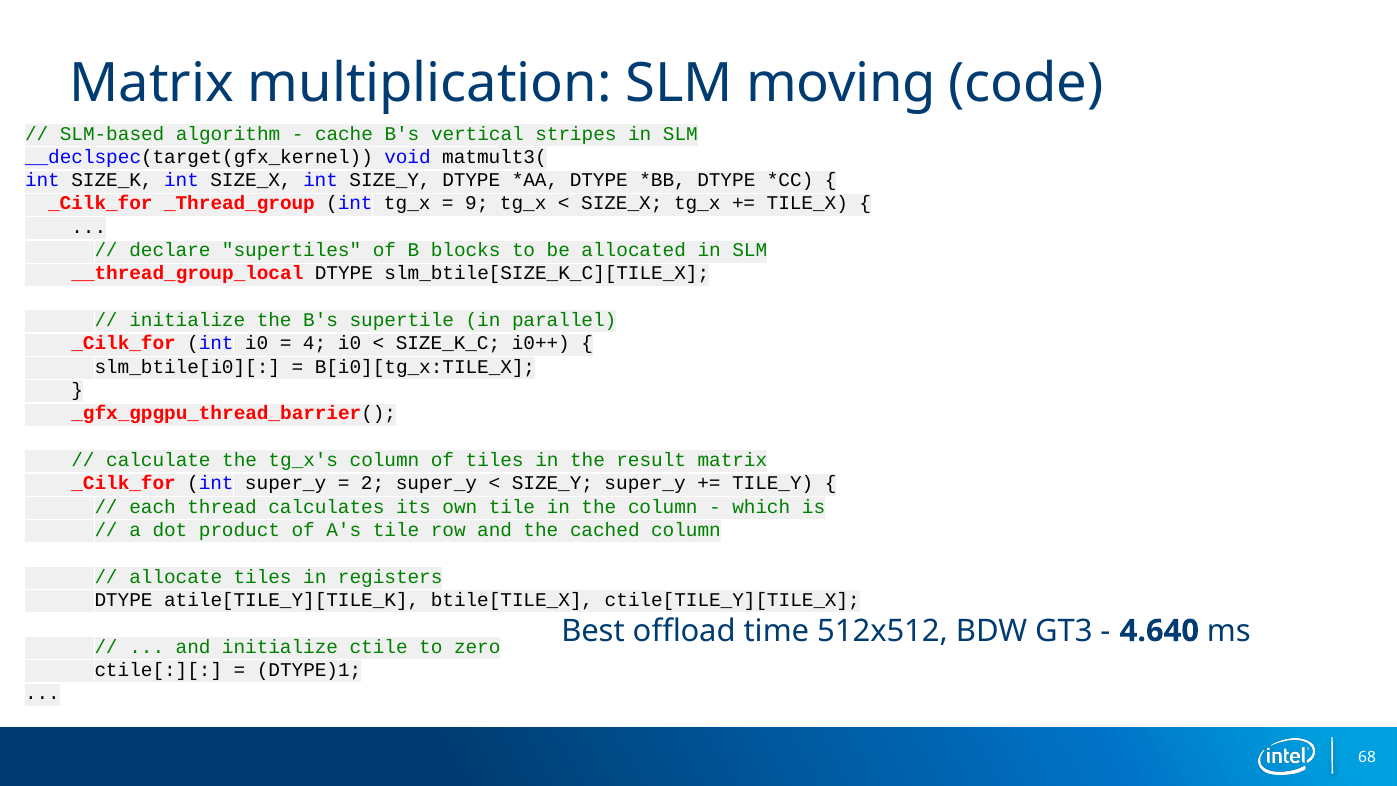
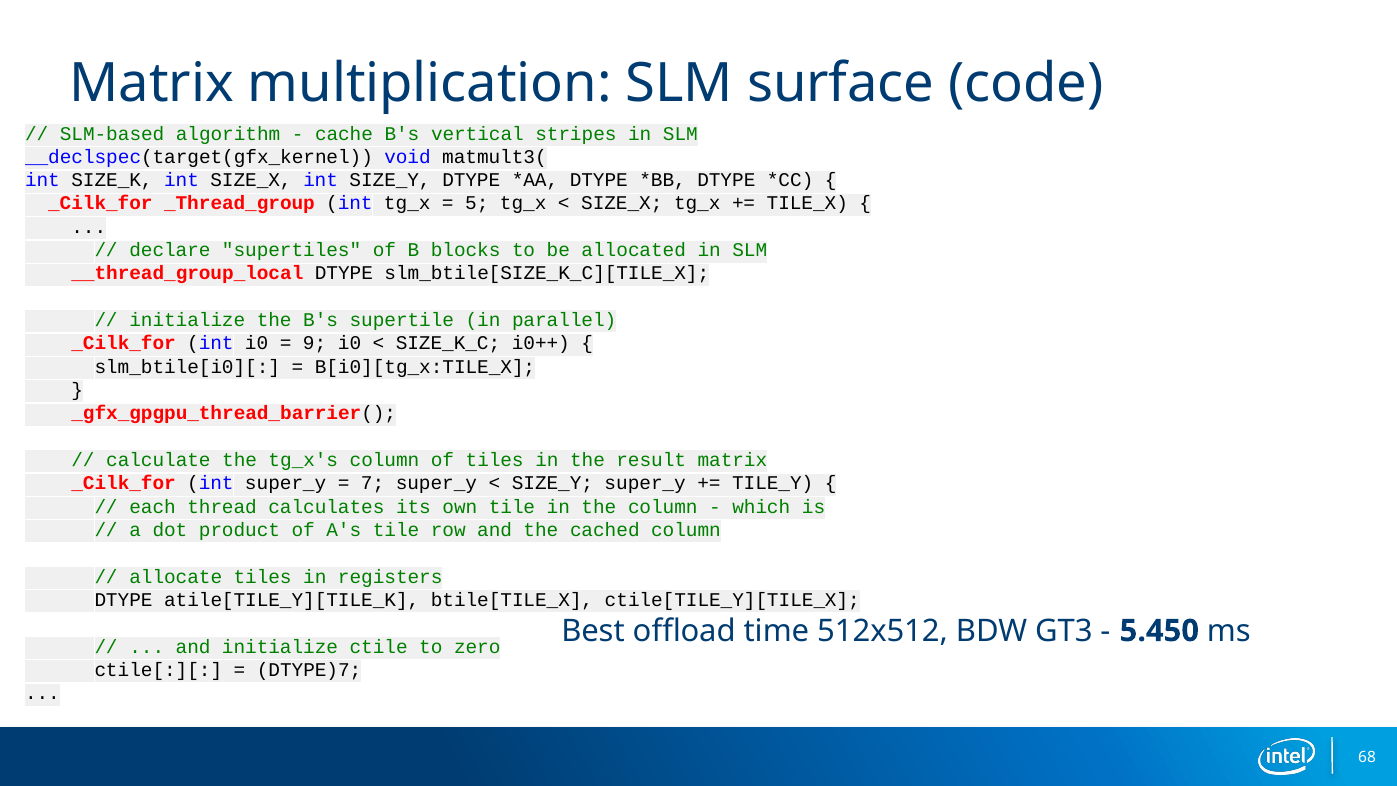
moving: moving -> surface (841, 84)
9: 9 -> 5 (477, 204)
4: 4 -> 9 (315, 343)
2: 2 -> 7 (373, 483)
4.640: 4.640 -> 5.450 (1159, 631)
DTYPE)1: DTYPE)1 -> DTYPE)7 (309, 670)
